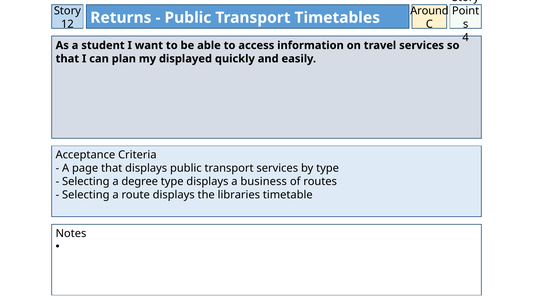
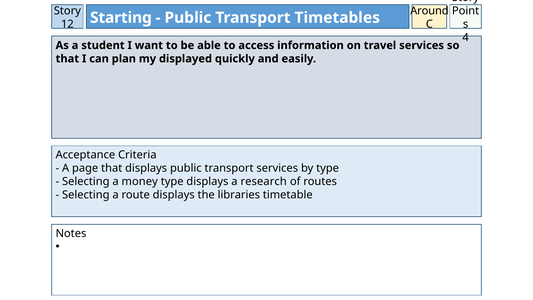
Returns: Returns -> Starting (121, 18)
degree: degree -> money (140, 181)
business: business -> research (264, 181)
